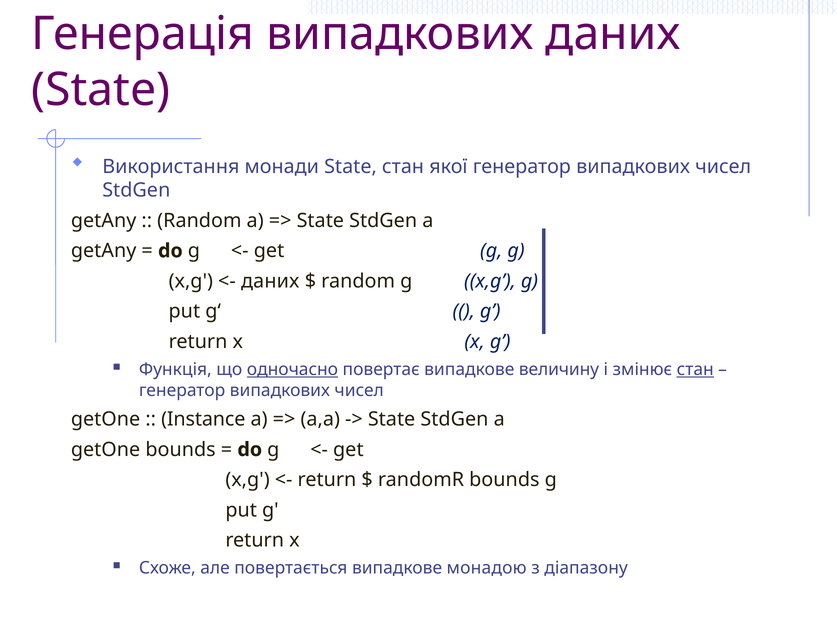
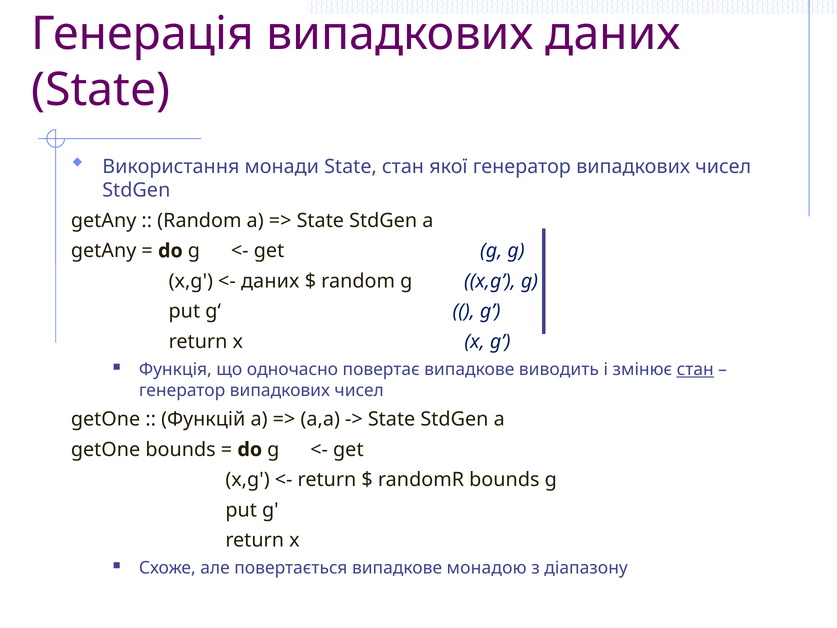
одночасно underline: present -> none (292, 369)
величину: величину -> виводить (559, 369)
Instance: Instance -> Функцій (203, 419)
